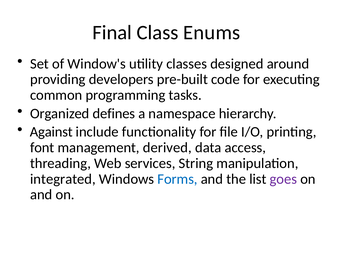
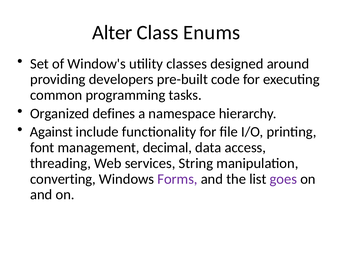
Final: Final -> Alter (112, 33)
derived: derived -> decimal (167, 148)
integrated: integrated -> converting (63, 179)
Forms colour: blue -> purple (177, 179)
